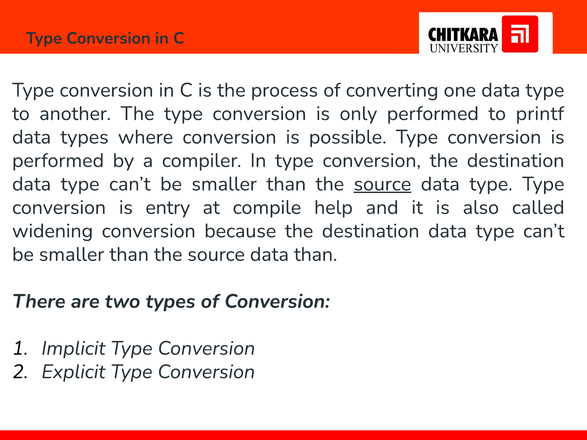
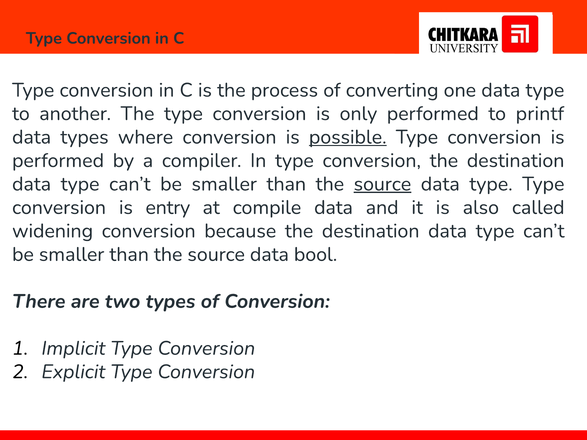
possible underline: none -> present (348, 137)
compile help: help -> data (334, 208)
data than: than -> bool (316, 255)
